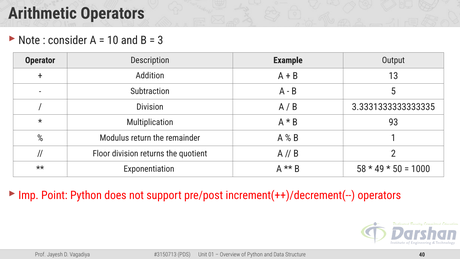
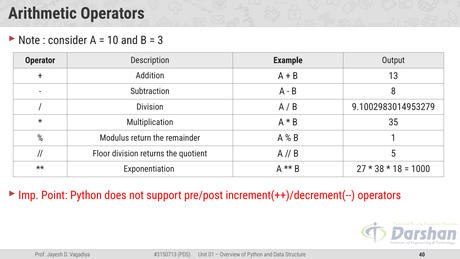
5: 5 -> 8 (393, 91)
3.3331333333333335: 3.3331333333333335 -> 9.1002983014953279 (393, 107)
93: 93 -> 35 (393, 122)
2: 2 -> 5 (393, 153)
58: 58 -> 27 (361, 169)
49: 49 -> 38 (379, 169)
50: 50 -> 18 (397, 169)
